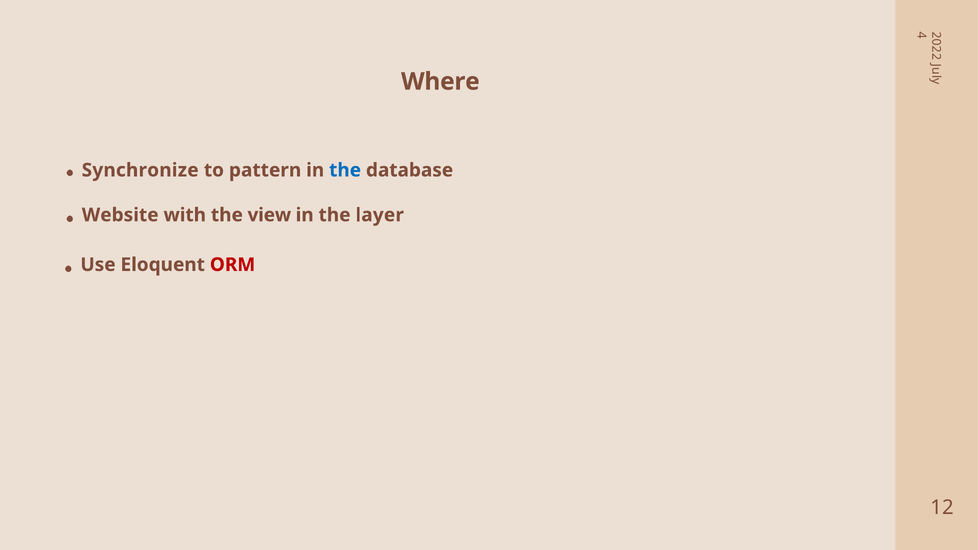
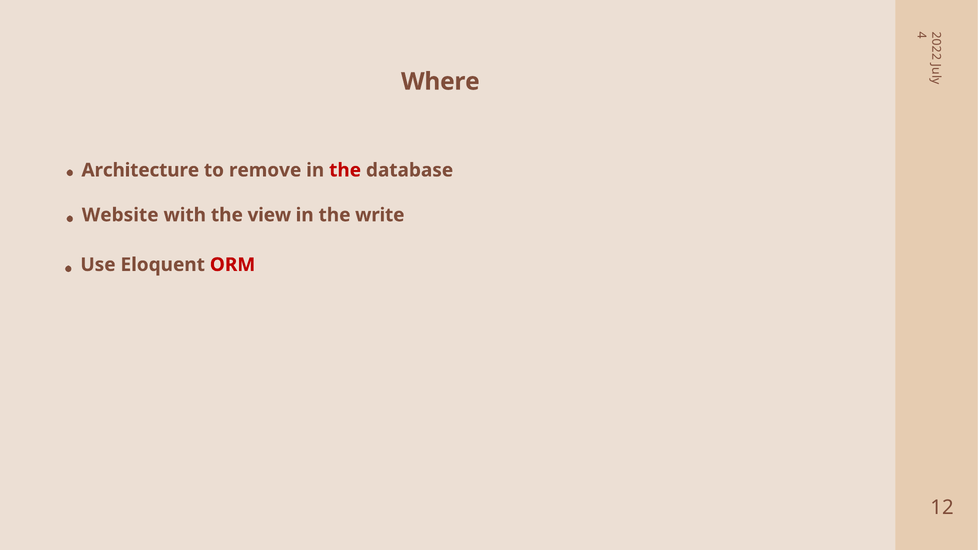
Synchronize: Synchronize -> Architecture (140, 170)
pattern: pattern -> remove (265, 170)
the colour: blue -> red (345, 170)
layer: layer -> write (380, 215)
